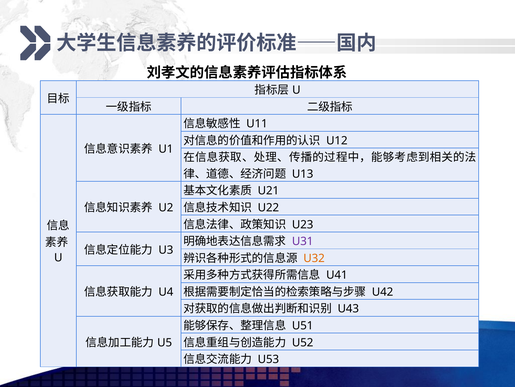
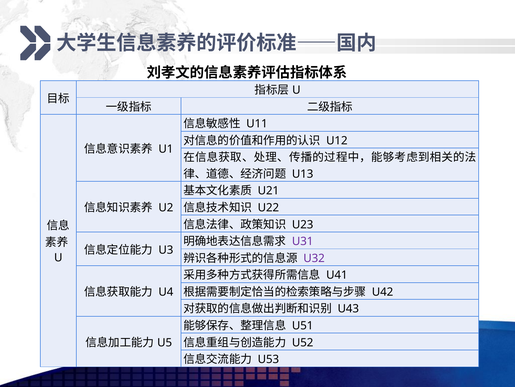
U32 colour: orange -> purple (314, 258)
